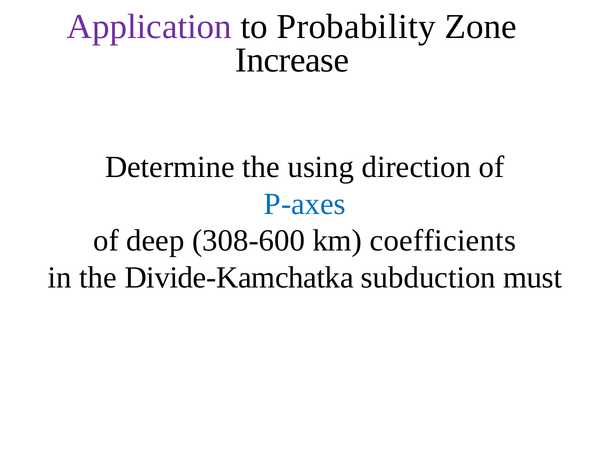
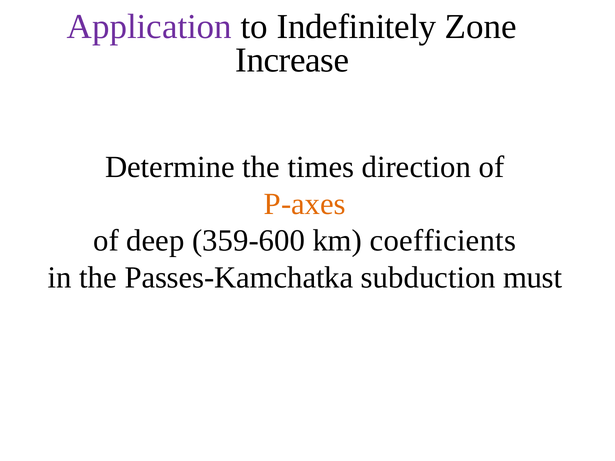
Probability: Probability -> Indefinitely (357, 27)
using: using -> times (321, 167)
P-axes colour: blue -> orange (305, 204)
308-600: 308-600 -> 359-600 (249, 241)
Divide-Kamchatka: Divide-Kamchatka -> Passes-Kamchatka (239, 278)
